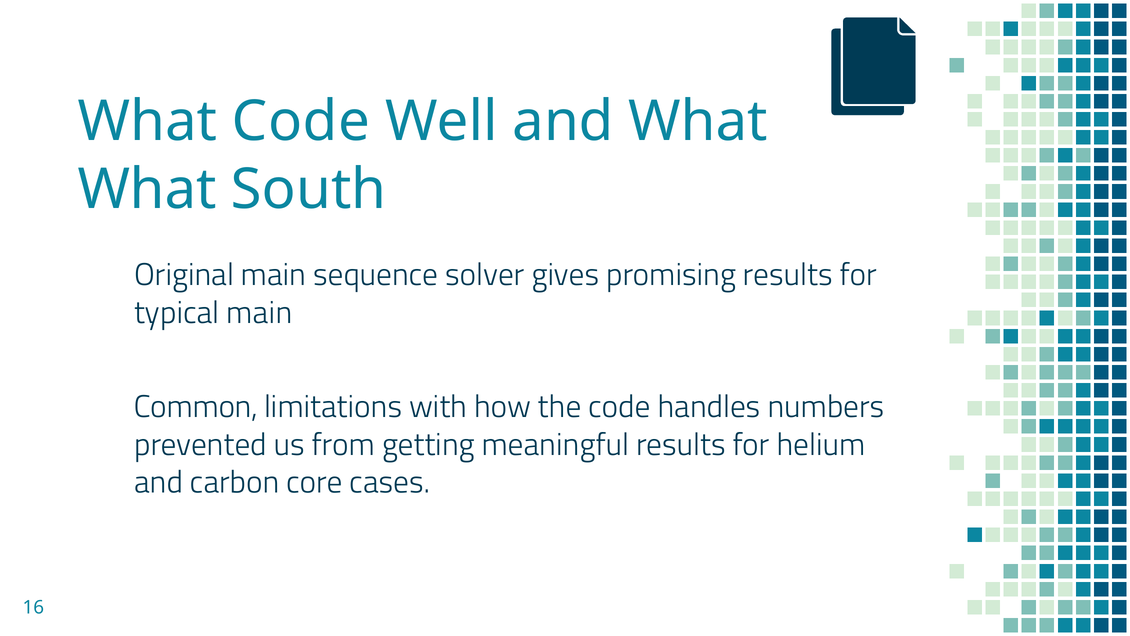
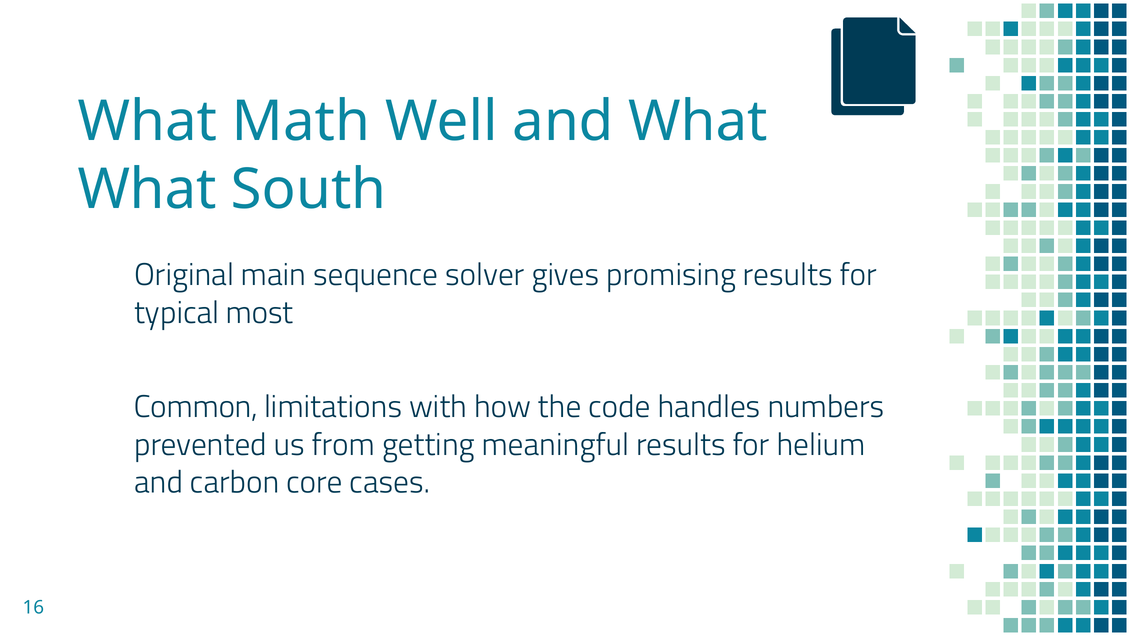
What Code: Code -> Math (301, 122)
typical main: main -> most (260, 313)
